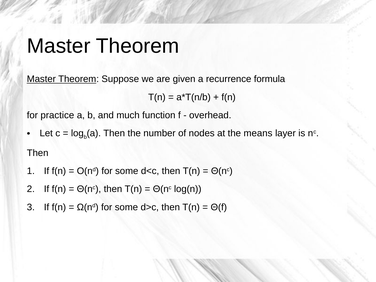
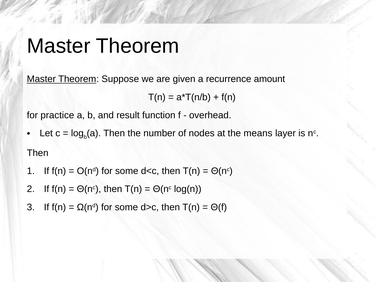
formula: formula -> amount (270, 79)
much: much -> result (128, 115)
